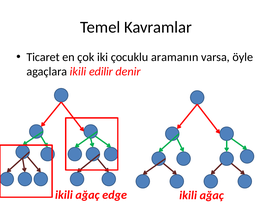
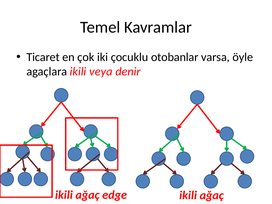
aramanın: aramanın -> otobanlar (175, 57)
edilir: edilir -> veya (101, 72)
